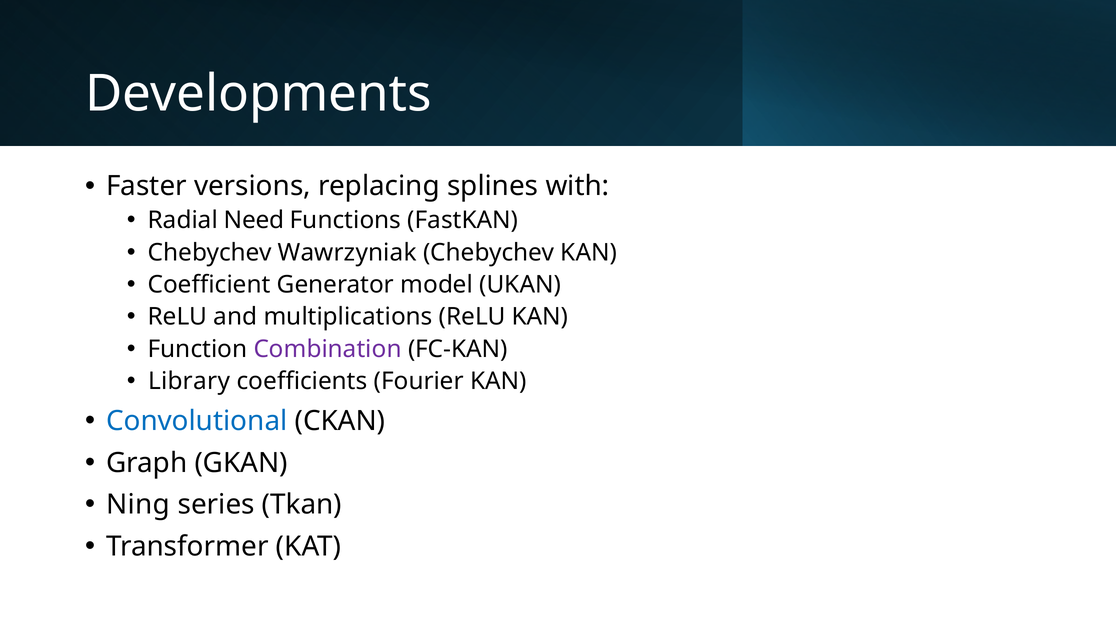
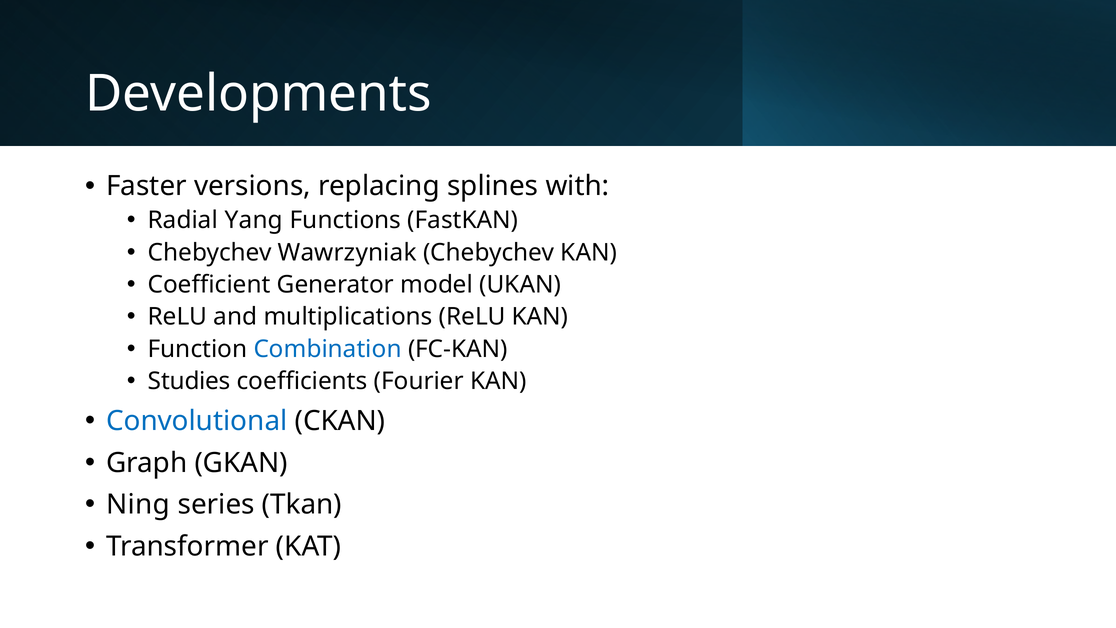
Need: Need -> Yang (254, 220)
Combination colour: purple -> blue (328, 349)
Library: Library -> Studies (189, 381)
